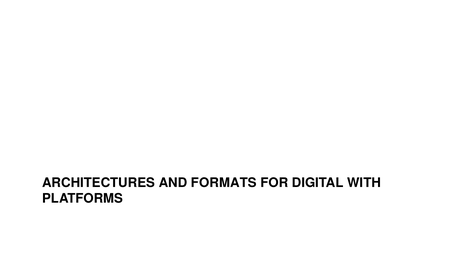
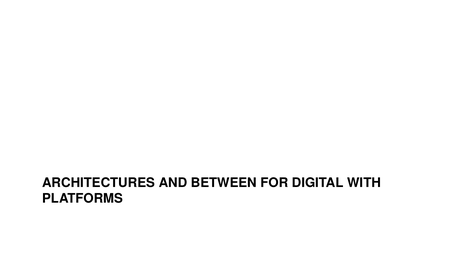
FORMATS: FORMATS -> BETWEEN (224, 183)
